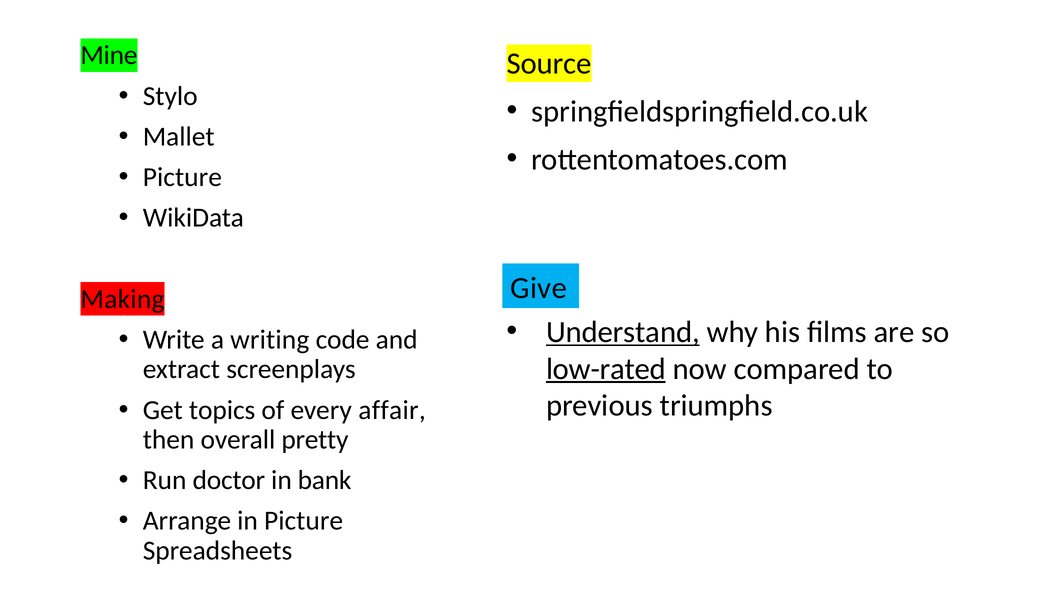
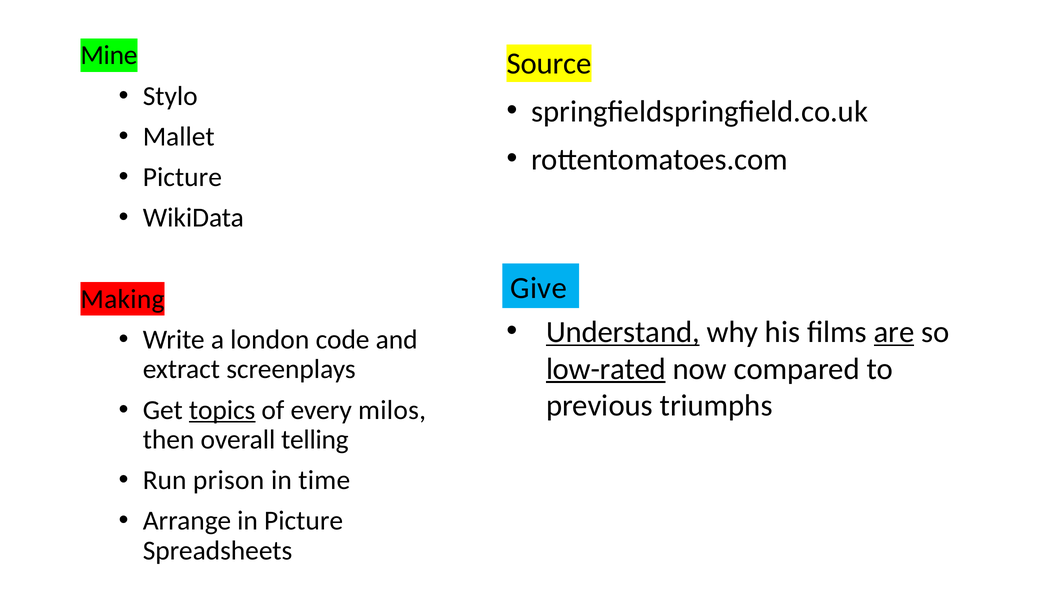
are underline: none -> present (894, 332)
writing: writing -> london (270, 340)
topics underline: none -> present (222, 410)
affair: affair -> milos (392, 410)
pretty: pretty -> telling (315, 440)
doctor: doctor -> prison (229, 481)
bank: bank -> time (324, 481)
